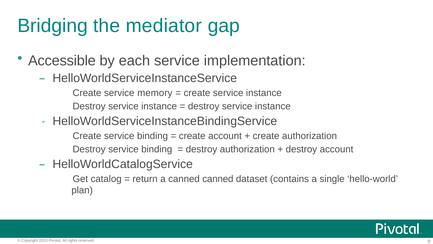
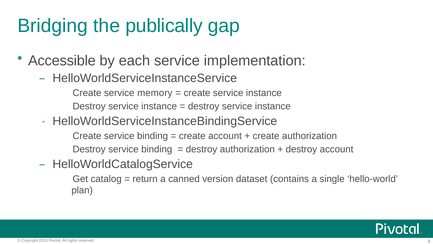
mediator: mediator -> publically (164, 26)
canned canned: canned -> version (218, 179)
